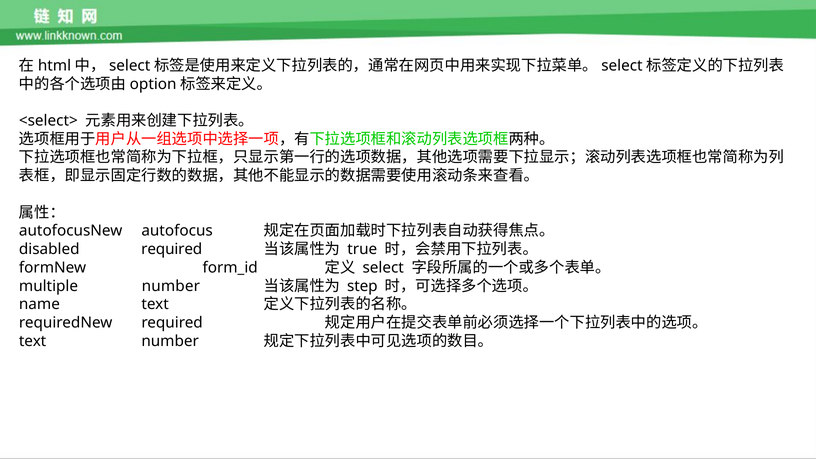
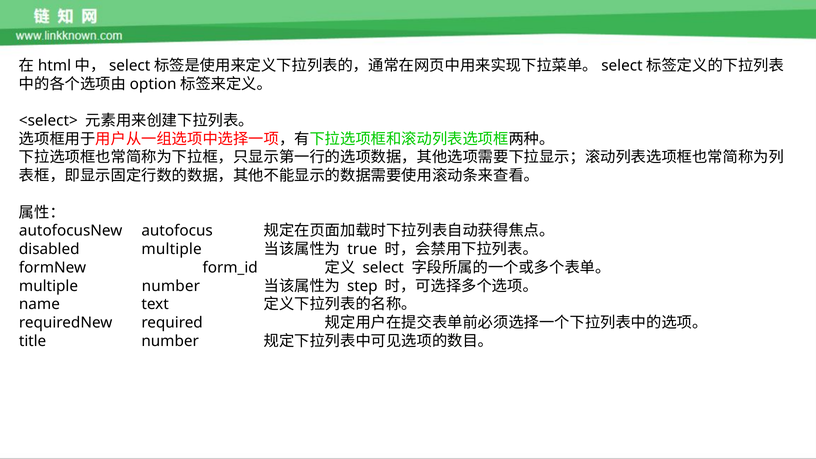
disabled required: required -> multiple (172, 249)
text: text -> title (33, 341)
